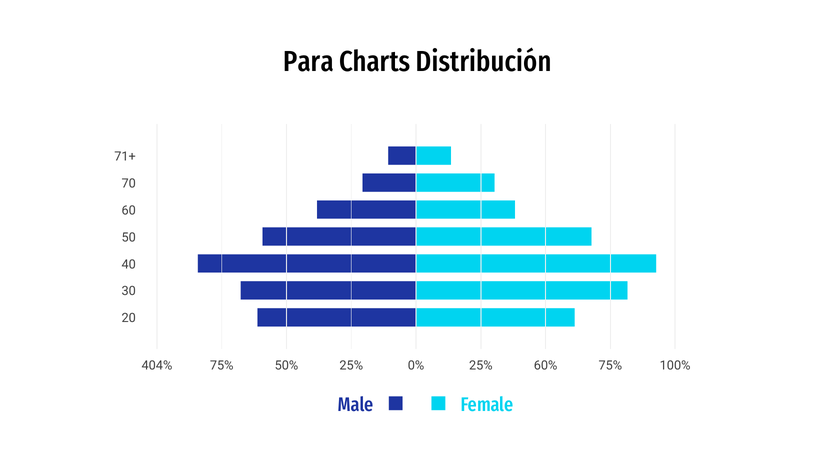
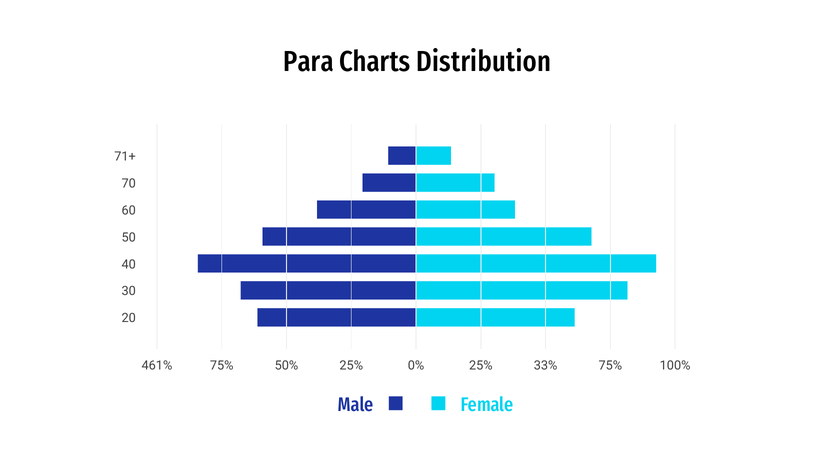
Distribución: Distribución -> Distribution (484, 62)
404%: 404% -> 461% (157, 365)
60%: 60% -> 33% (546, 365)
